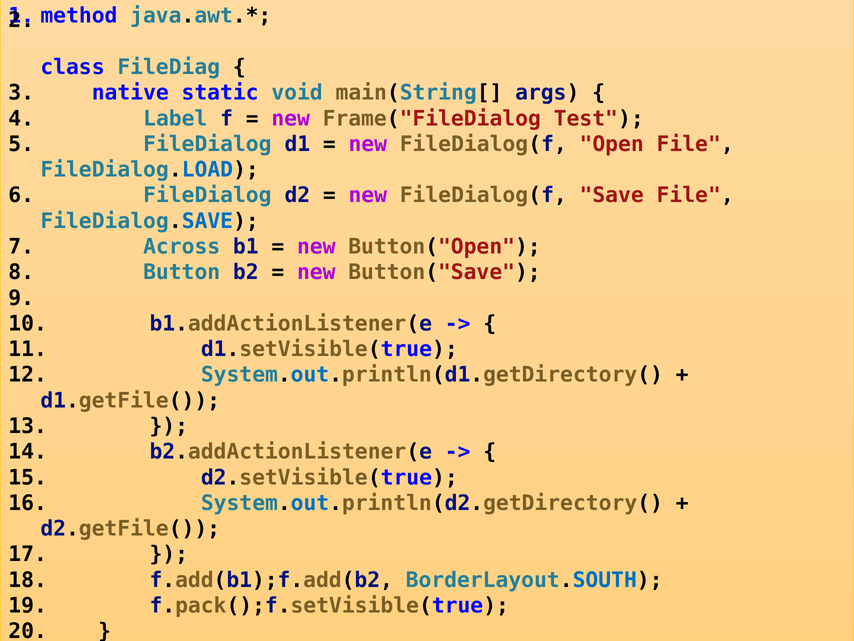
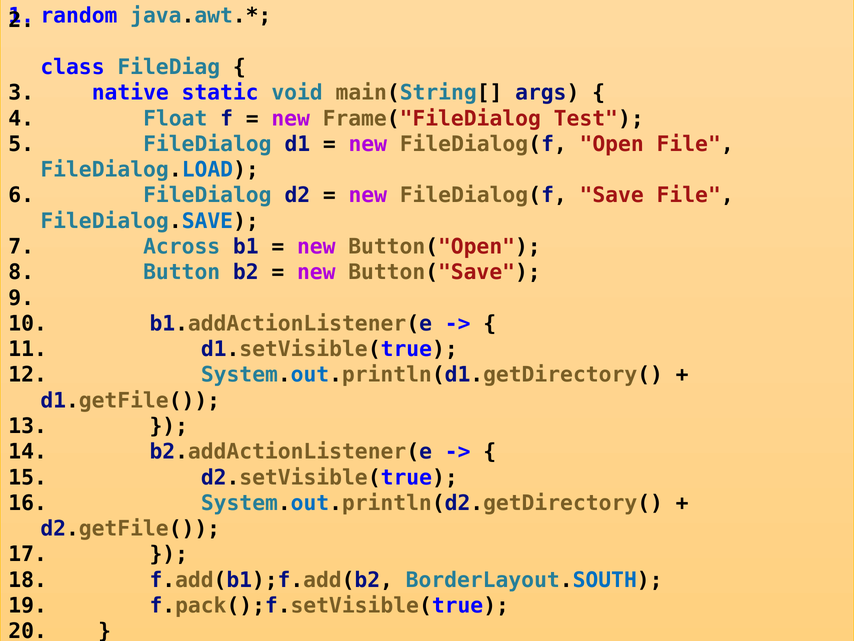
method: method -> random (79, 16)
Label: Label -> Float (175, 118)
